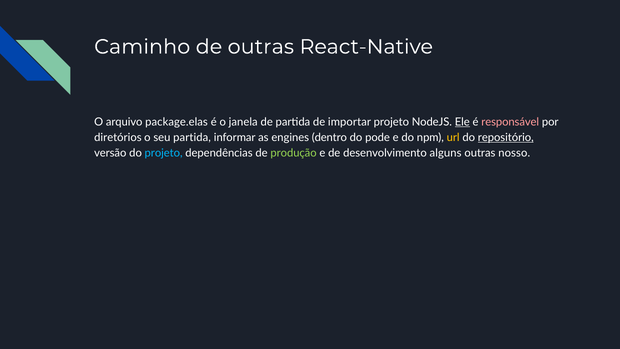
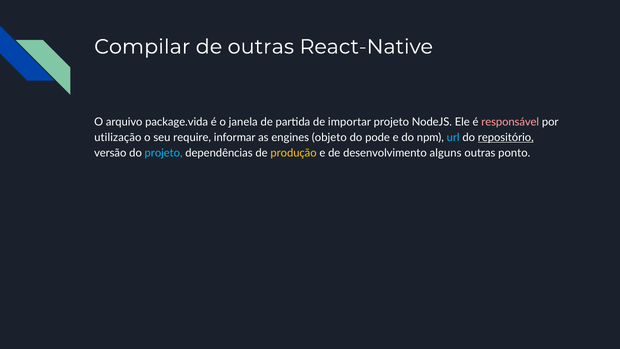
Caminho: Caminho -> Compilar (142, 47)
package.elas: package.elas -> package.vida (177, 122)
Ele underline: present -> none (462, 122)
diretórios: diretórios -> utilização (118, 137)
seu partida: partida -> require (192, 137)
dentro: dentro -> objeto (329, 137)
url colour: yellow -> light blue (453, 137)
produção colour: light green -> yellow (294, 153)
nosso: nosso -> ponto (514, 153)
